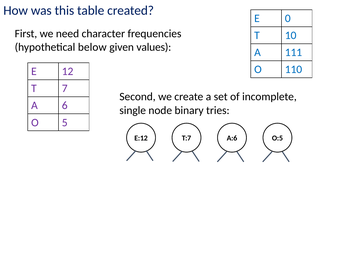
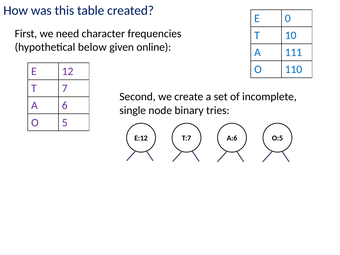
values: values -> online (154, 47)
